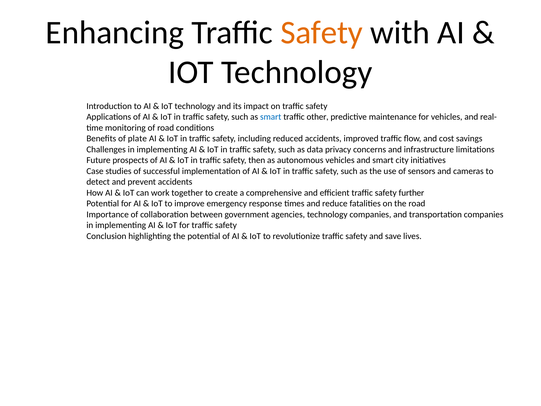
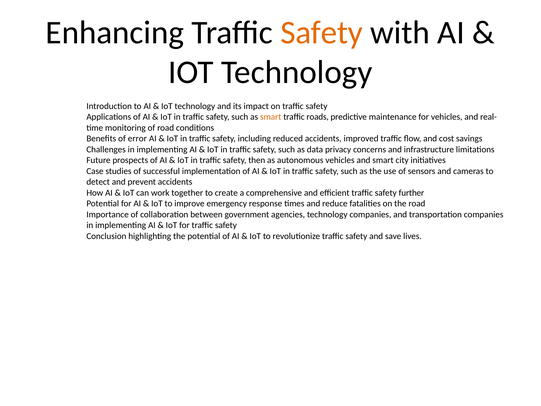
smart colour: blue -> orange (271, 117)
other: other -> roads (318, 117)
plate: plate -> error (137, 139)
